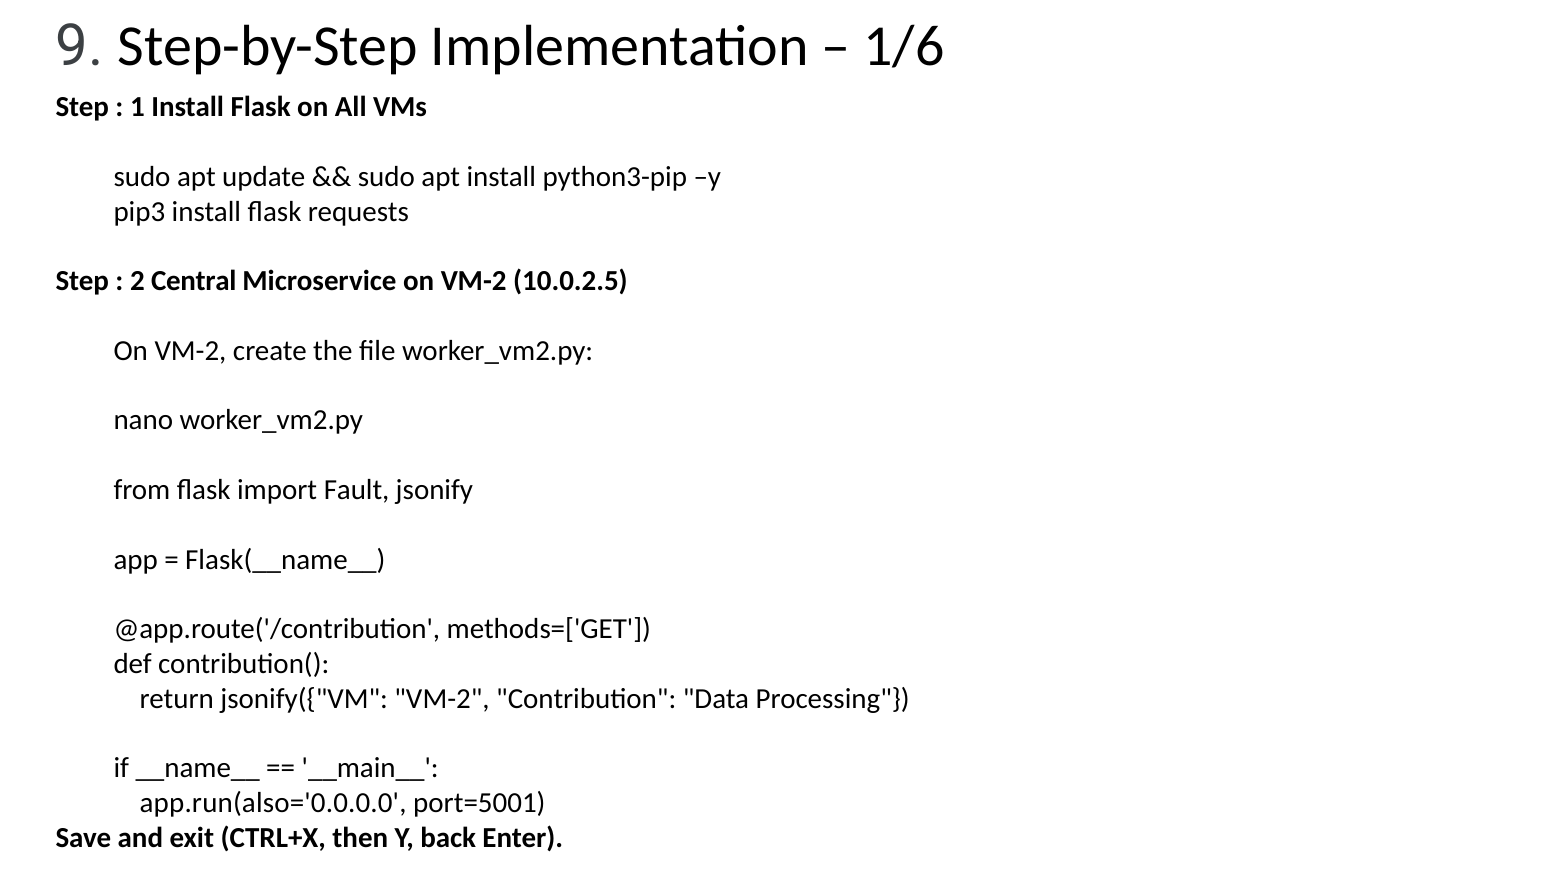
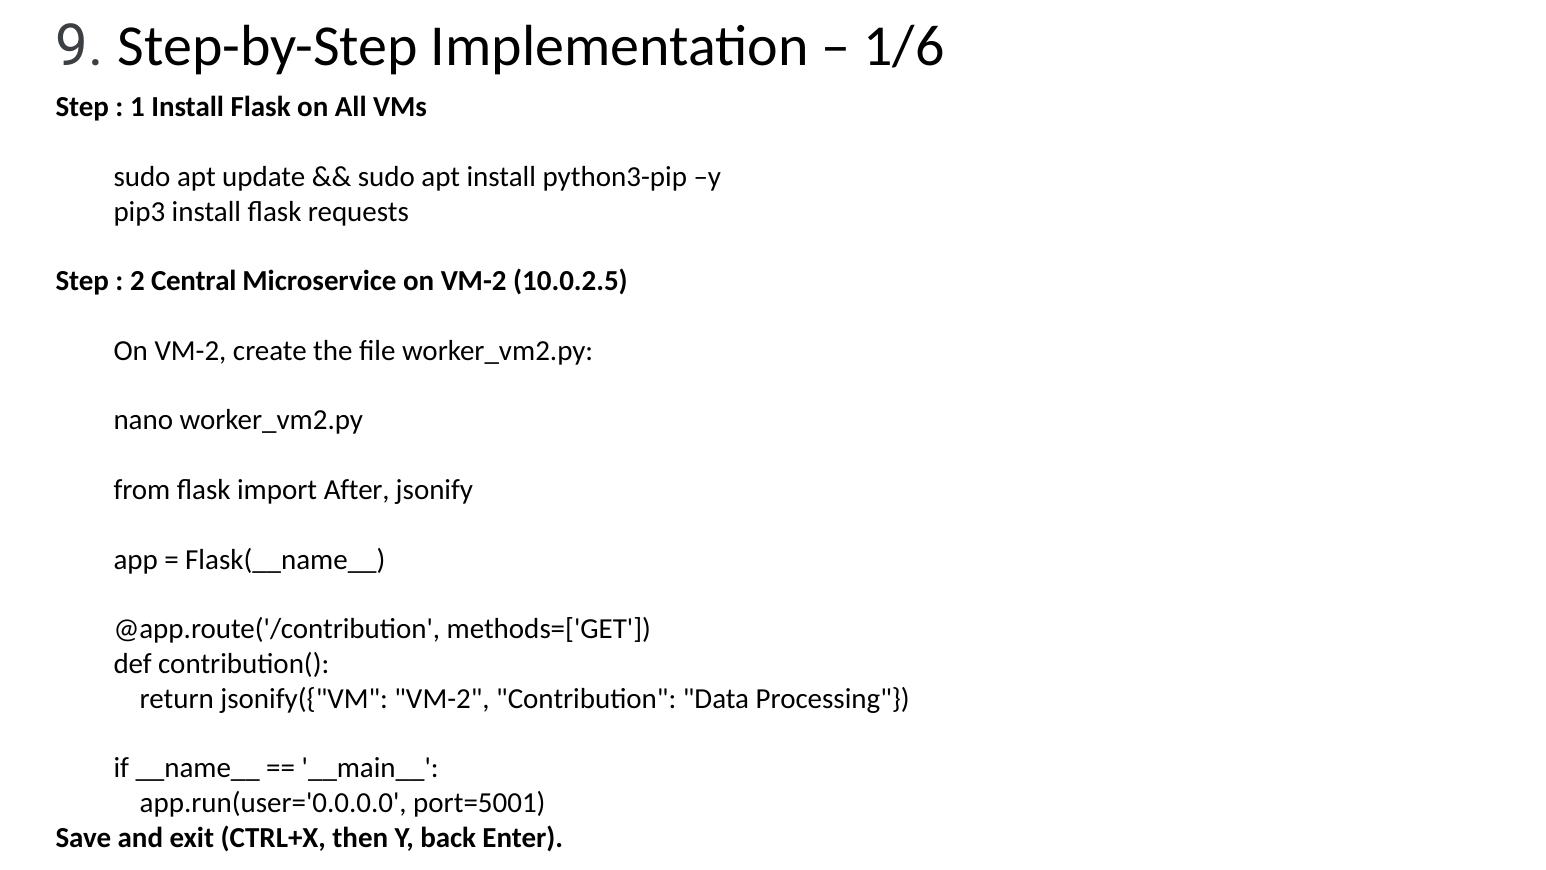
Fault: Fault -> After (357, 490)
app.run(also='0.0.0.0: app.run(also='0.0.0.0 -> app.run(user='0.0.0.0 (273, 803)
